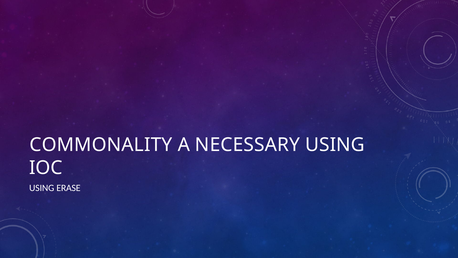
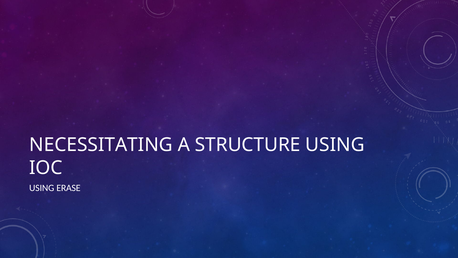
COMMONALITY: COMMONALITY -> NECESSITATING (101, 145)
NECESSARY: NECESSARY -> STRUCTURE (248, 145)
